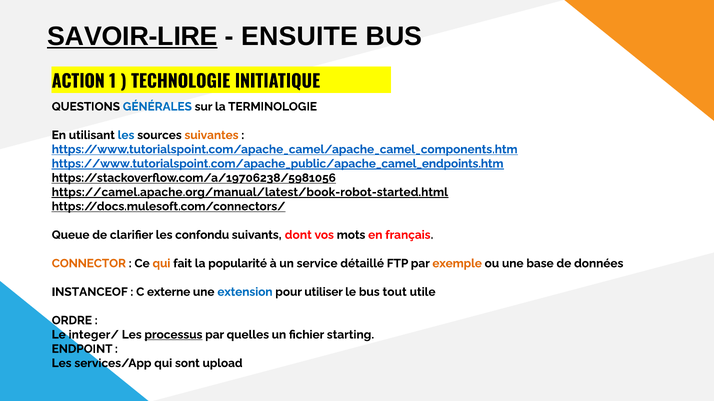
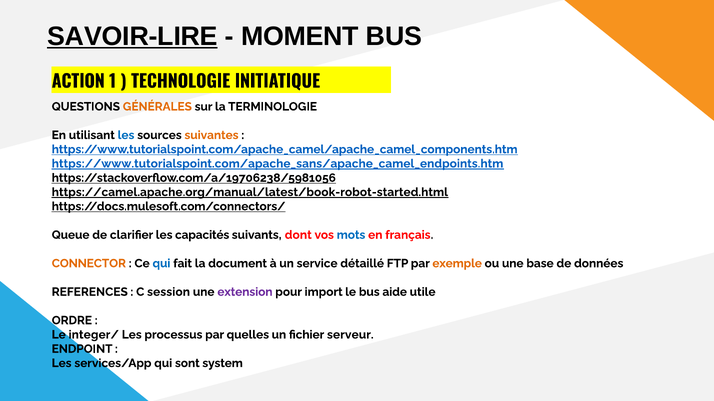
ENSUITE: ENSUITE -> MOMENT (300, 36)
GÉNÉRALES colour: blue -> orange (157, 107)
https://www.tutorialspoint.com/apache_public/apache_camel_endpoints.htm: https://www.tutorialspoint.com/apache_public/apache_camel_endpoints.htm -> https://www.tutorialspoint.com/apache_sans/apache_camel_endpoints.htm (278, 164)
confondu: confondu -> capacités (202, 235)
mots colour: black -> blue (351, 235)
qui colour: orange -> blue (161, 264)
popularité: popularité -> document (238, 264)
INSTANCEOF: INSTANCEOF -> REFERENCES (90, 292)
externe: externe -> session (169, 292)
extension colour: blue -> purple (245, 292)
utiliser: utiliser -> import (324, 292)
tout: tout -> aide (395, 292)
processus underline: present -> none (173, 335)
starting: starting -> serveur (350, 335)
upload: upload -> system (223, 364)
